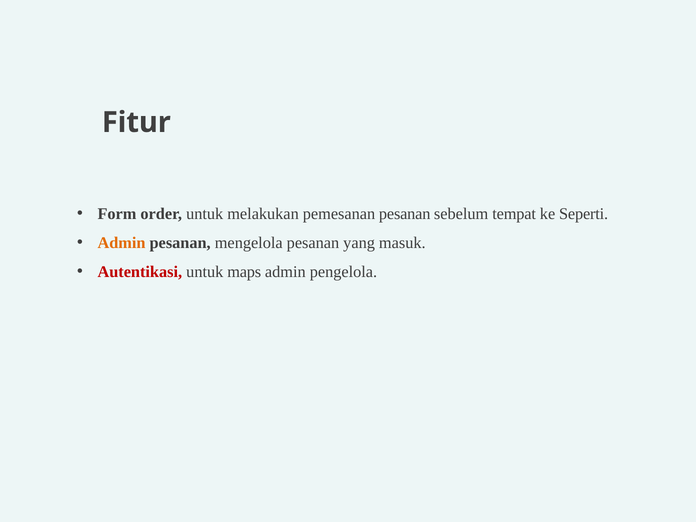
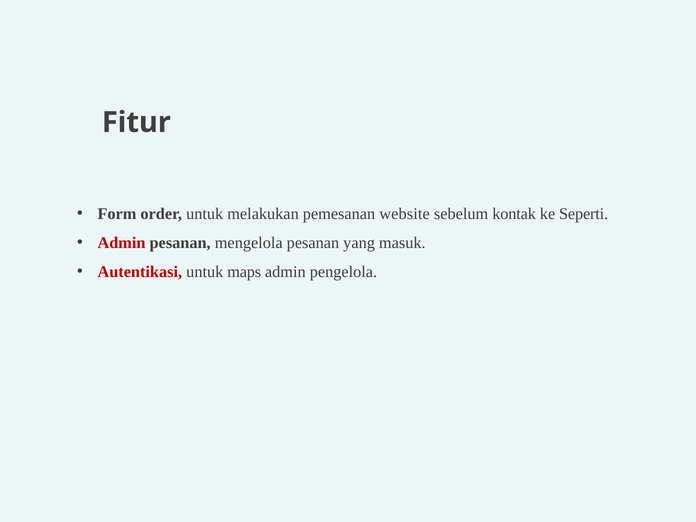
pemesanan pesanan: pesanan -> website (405, 214)
tempat: tempat -> kontak (514, 214)
Admin colour: orange -> red (122, 243)
